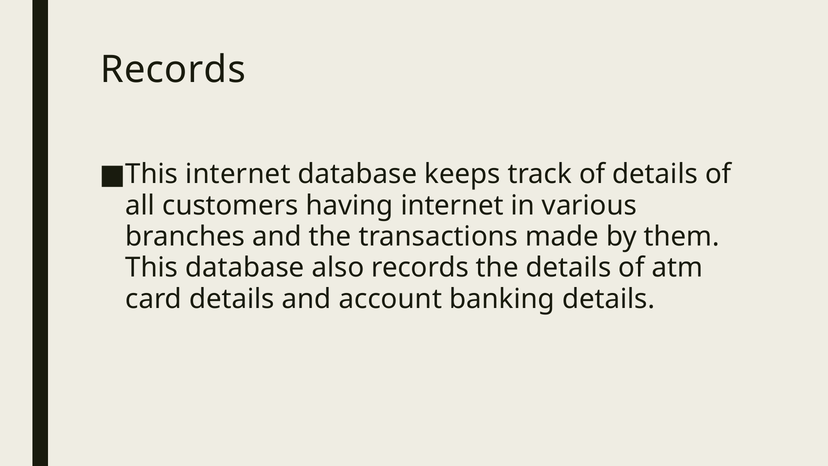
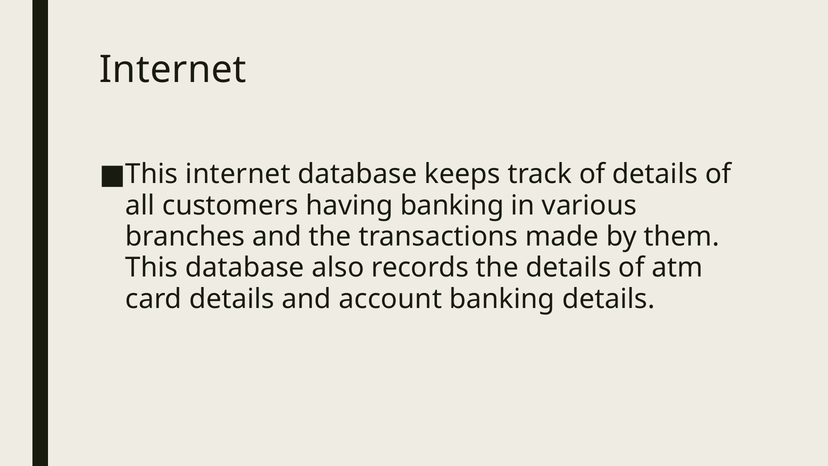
Records: Records -> Internet (173, 70)
having internet: internet -> banking (452, 205)
